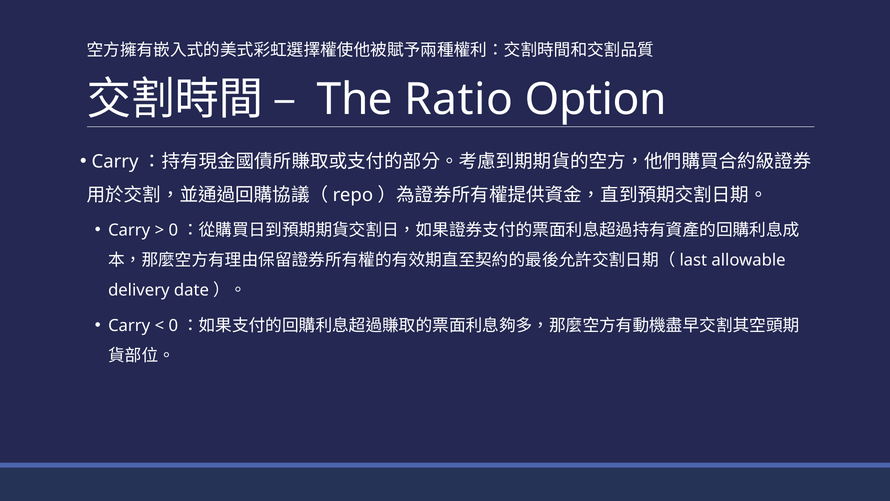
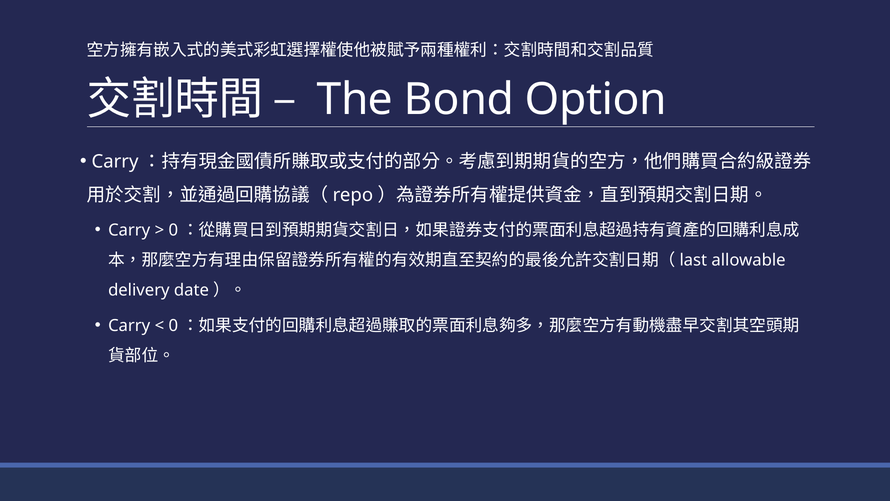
Ratio: Ratio -> Bond (459, 100)
